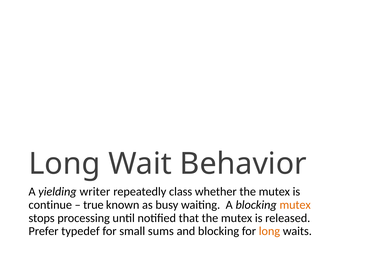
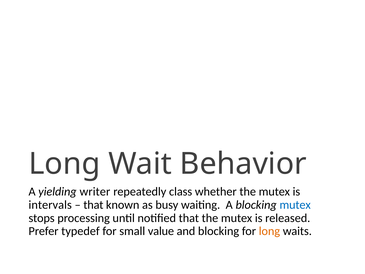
continue: continue -> intervals (50, 205)
true: true -> that (93, 205)
mutex colour: orange -> blue (295, 205)
sums: sums -> value (161, 231)
